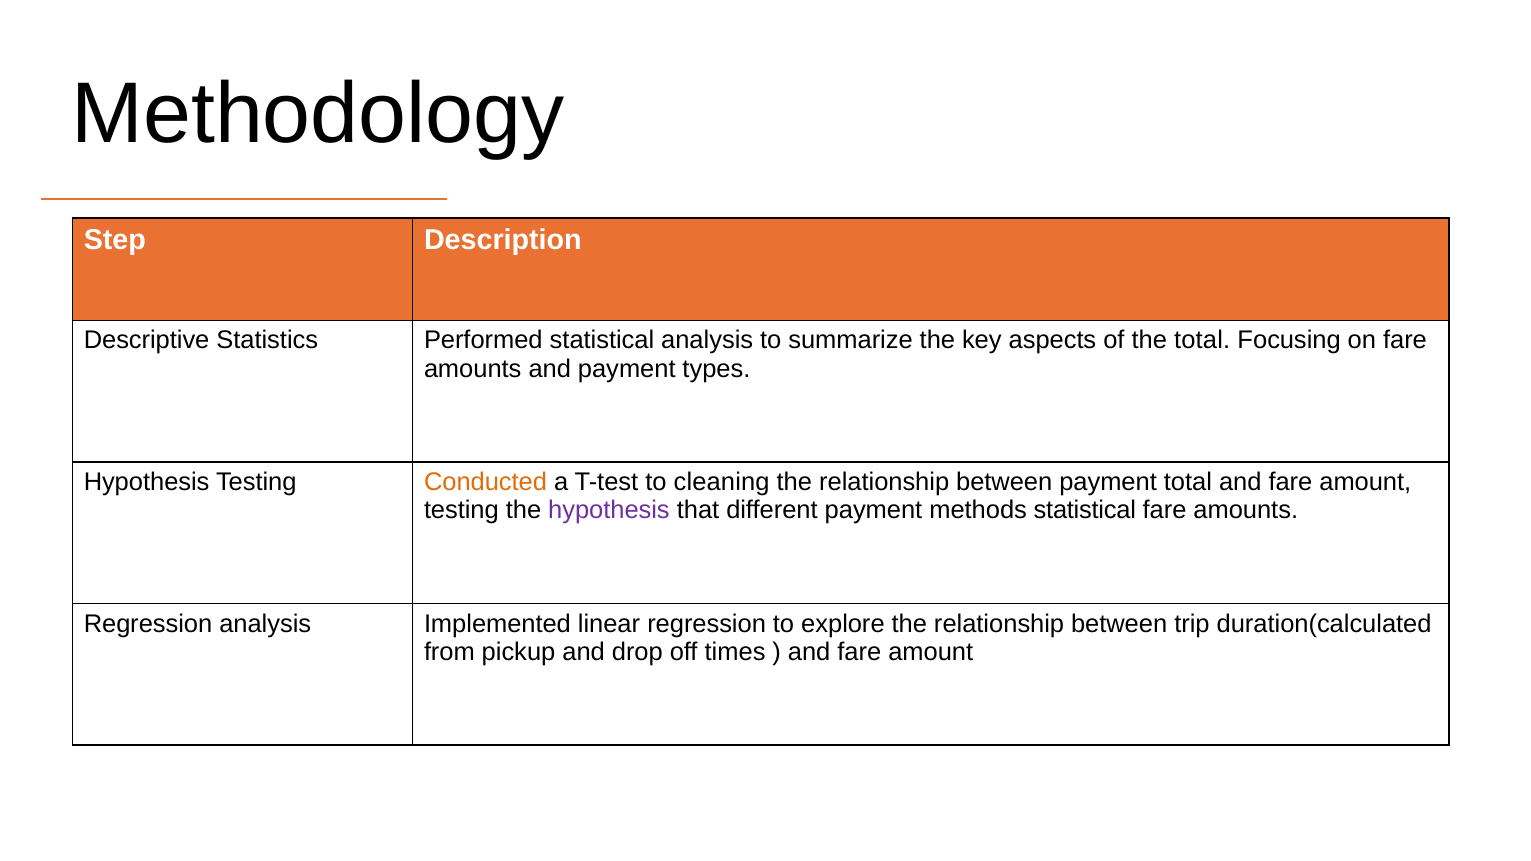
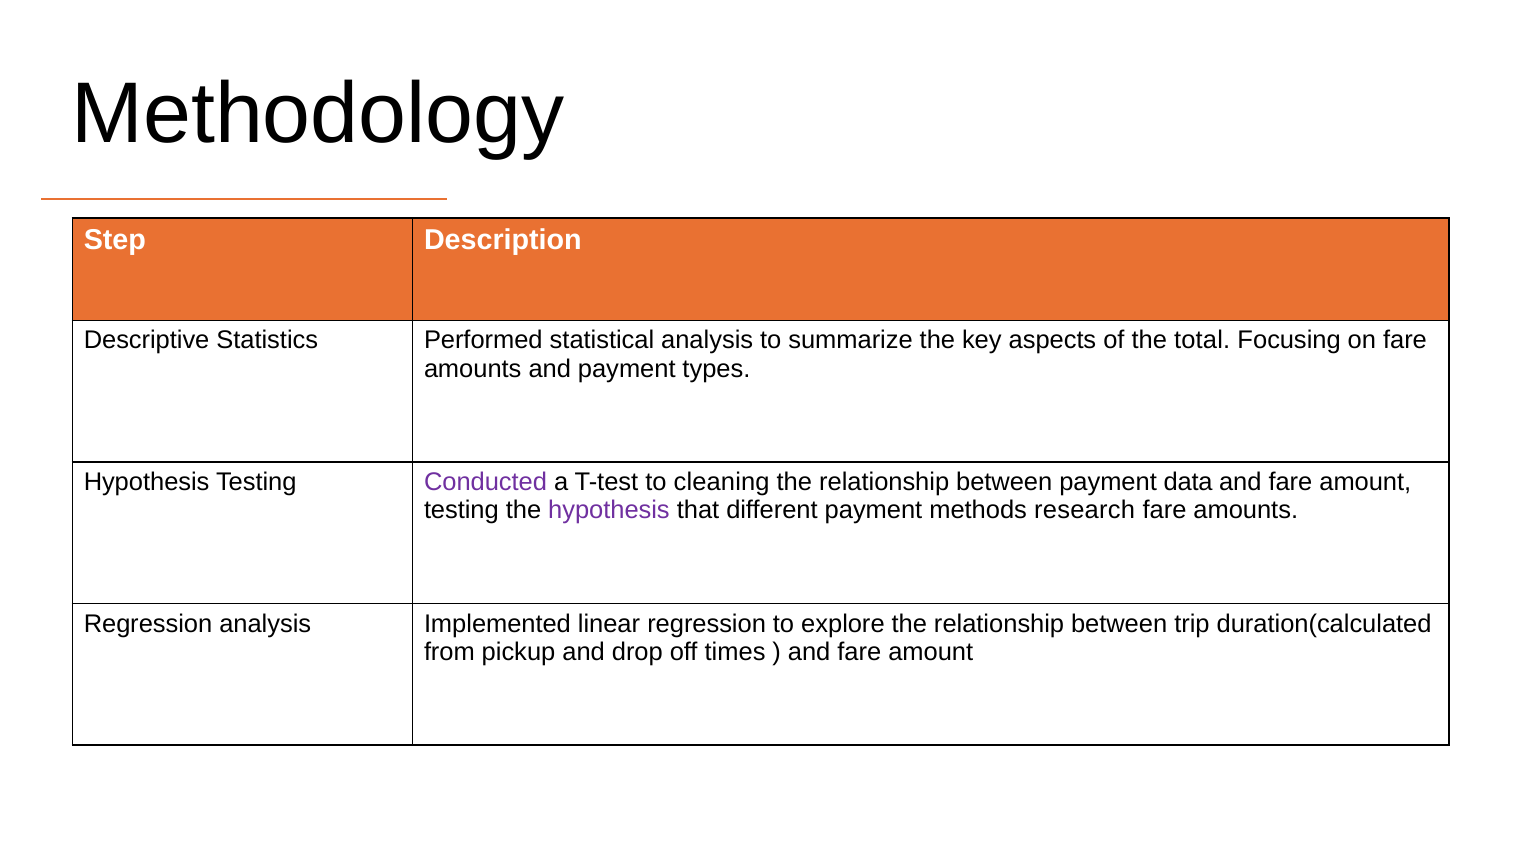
Conducted colour: orange -> purple (486, 482)
payment total: total -> data (1188, 482)
methods statistical: statistical -> research (1085, 511)
